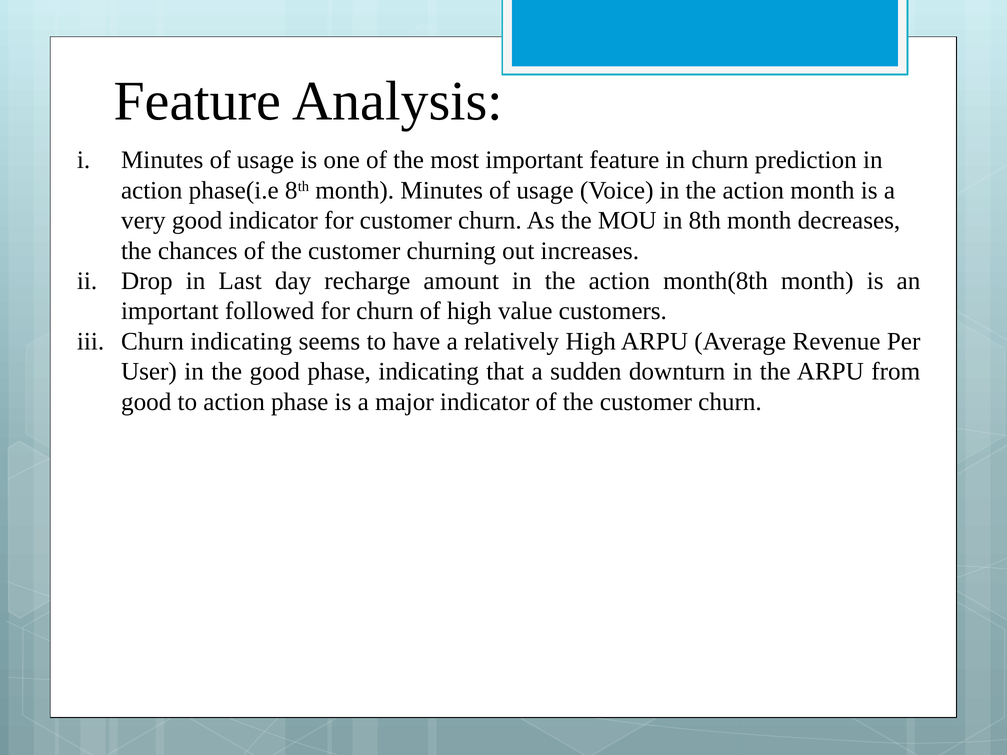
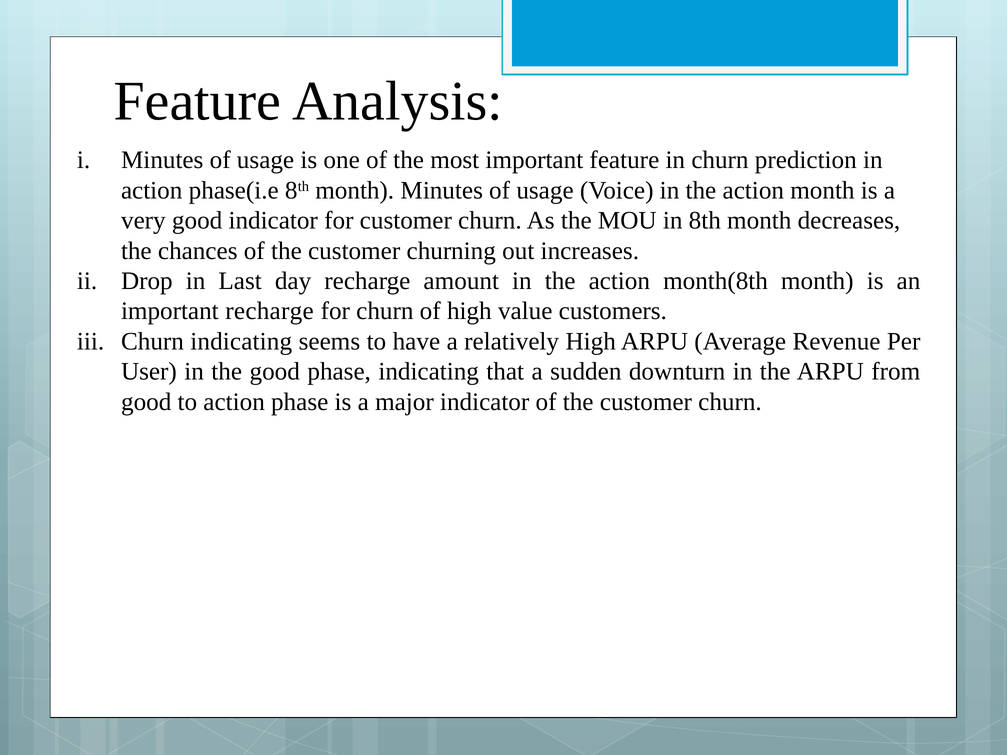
important followed: followed -> recharge (269, 311)
